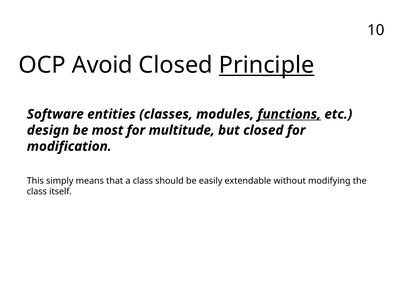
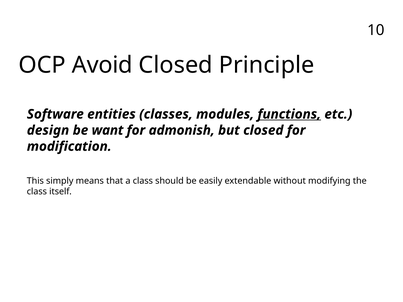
Principle underline: present -> none (267, 65)
most: most -> want (108, 130)
multitude: multitude -> admonish (182, 130)
